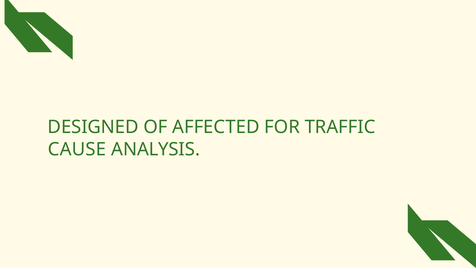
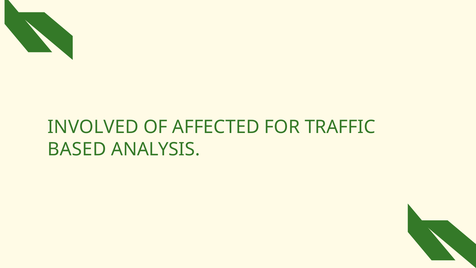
DESIGNED: DESIGNED -> INVOLVED (93, 127)
CAUSE: CAUSE -> BASED (77, 149)
